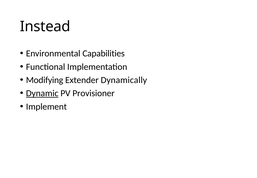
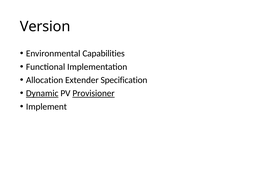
Instead: Instead -> Version (45, 27)
Modifying: Modifying -> Allocation (45, 80)
Dynamically: Dynamically -> Specification (124, 80)
Provisioner underline: none -> present (94, 93)
